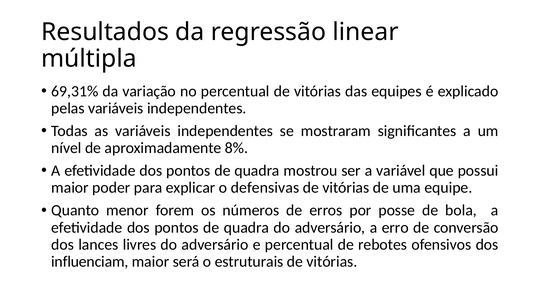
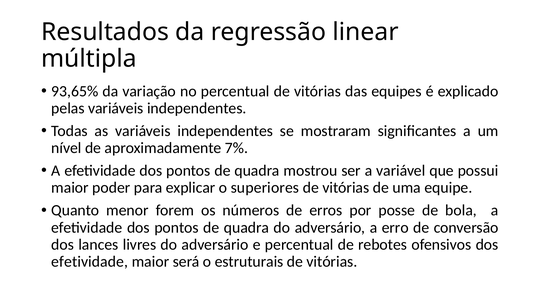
69,31%: 69,31% -> 93,65% (75, 91)
8%: 8% -> 7% (237, 148)
defensivas: defensivas -> superiores (265, 188)
influenciam: influenciam -> efetividade (90, 261)
